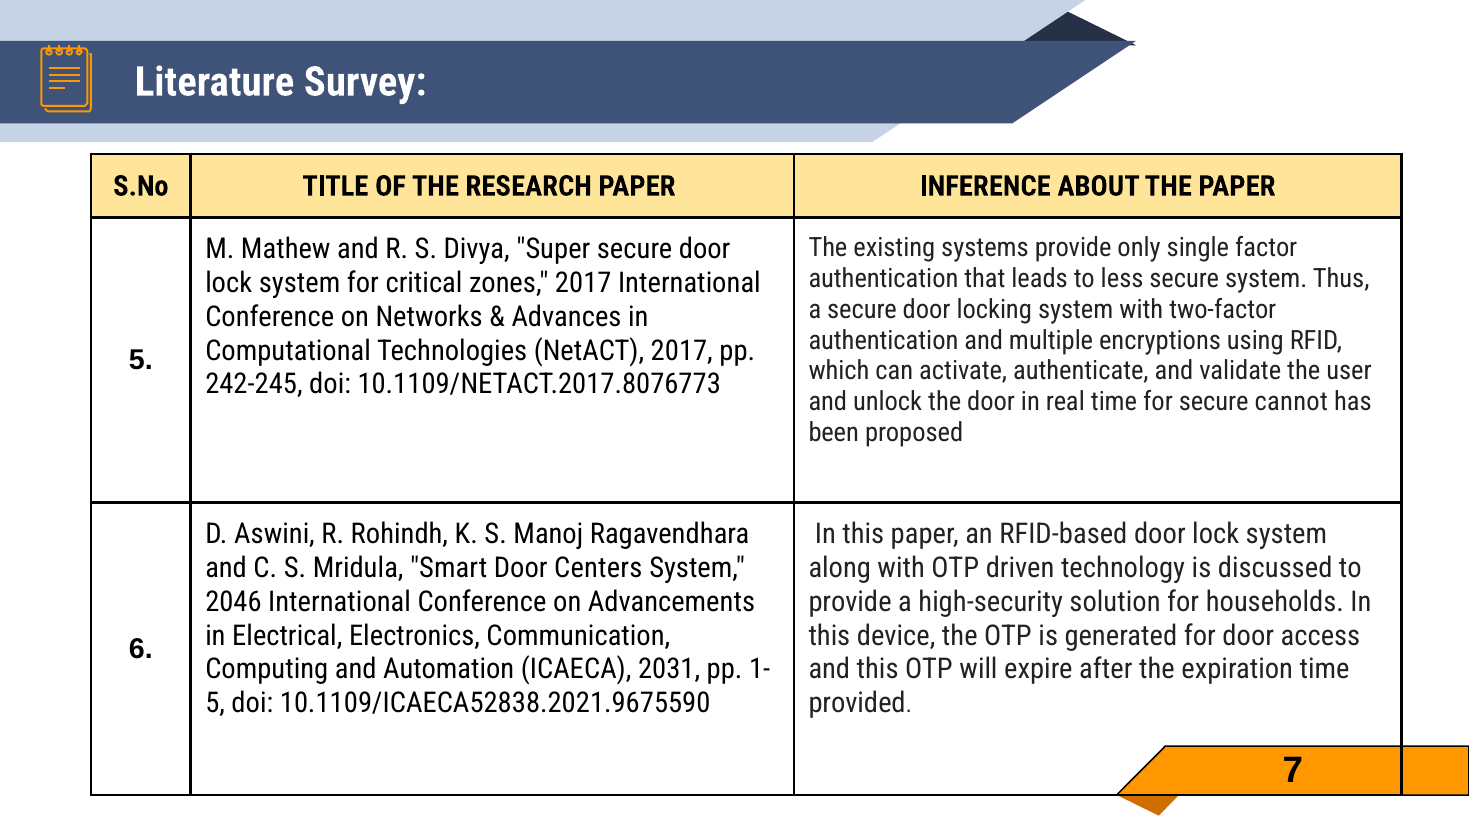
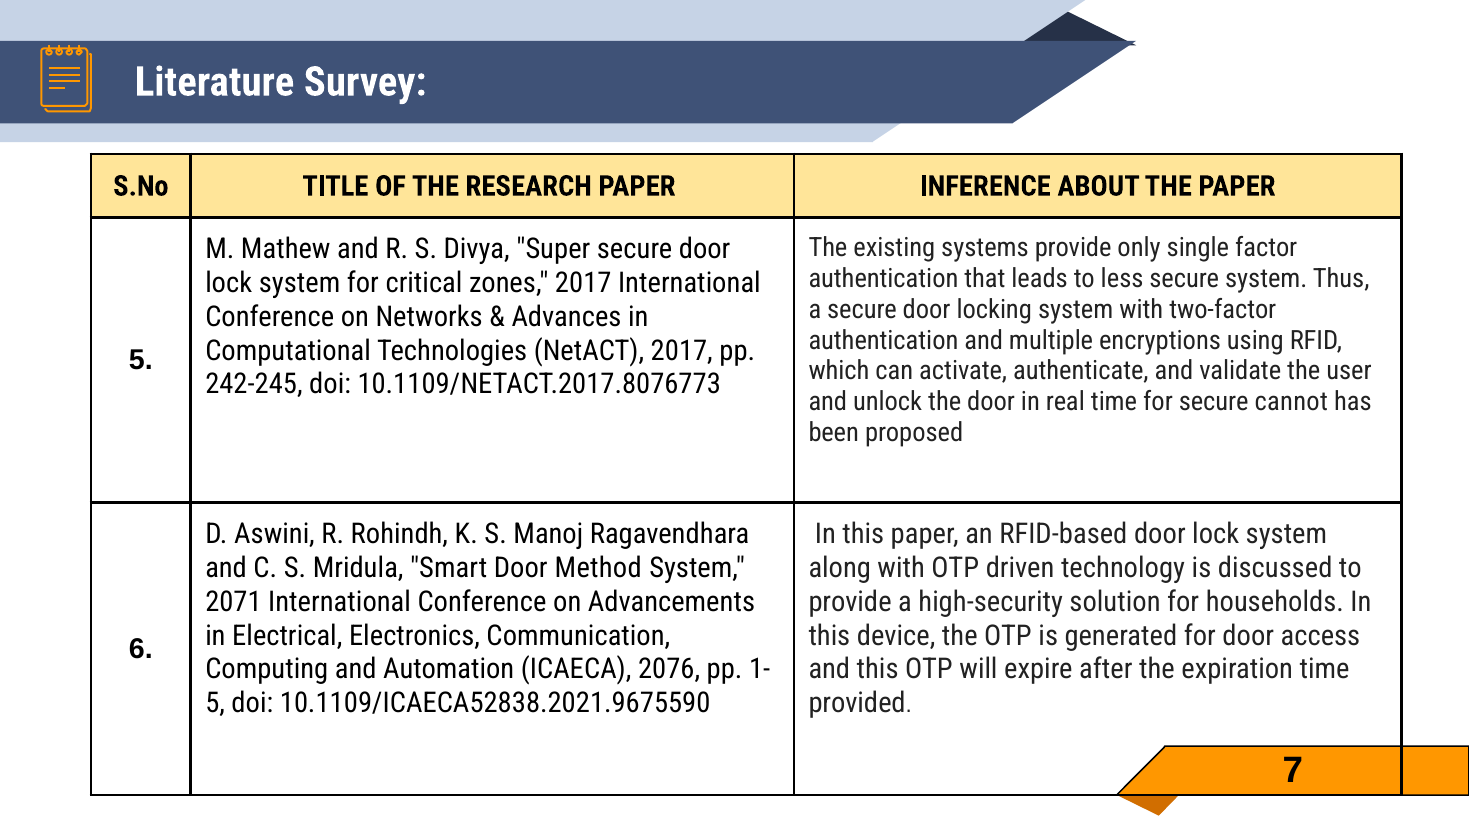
Centers: Centers -> Method (598, 568)
2046: 2046 -> 2071 (233, 602)
2031: 2031 -> 2076 (669, 670)
